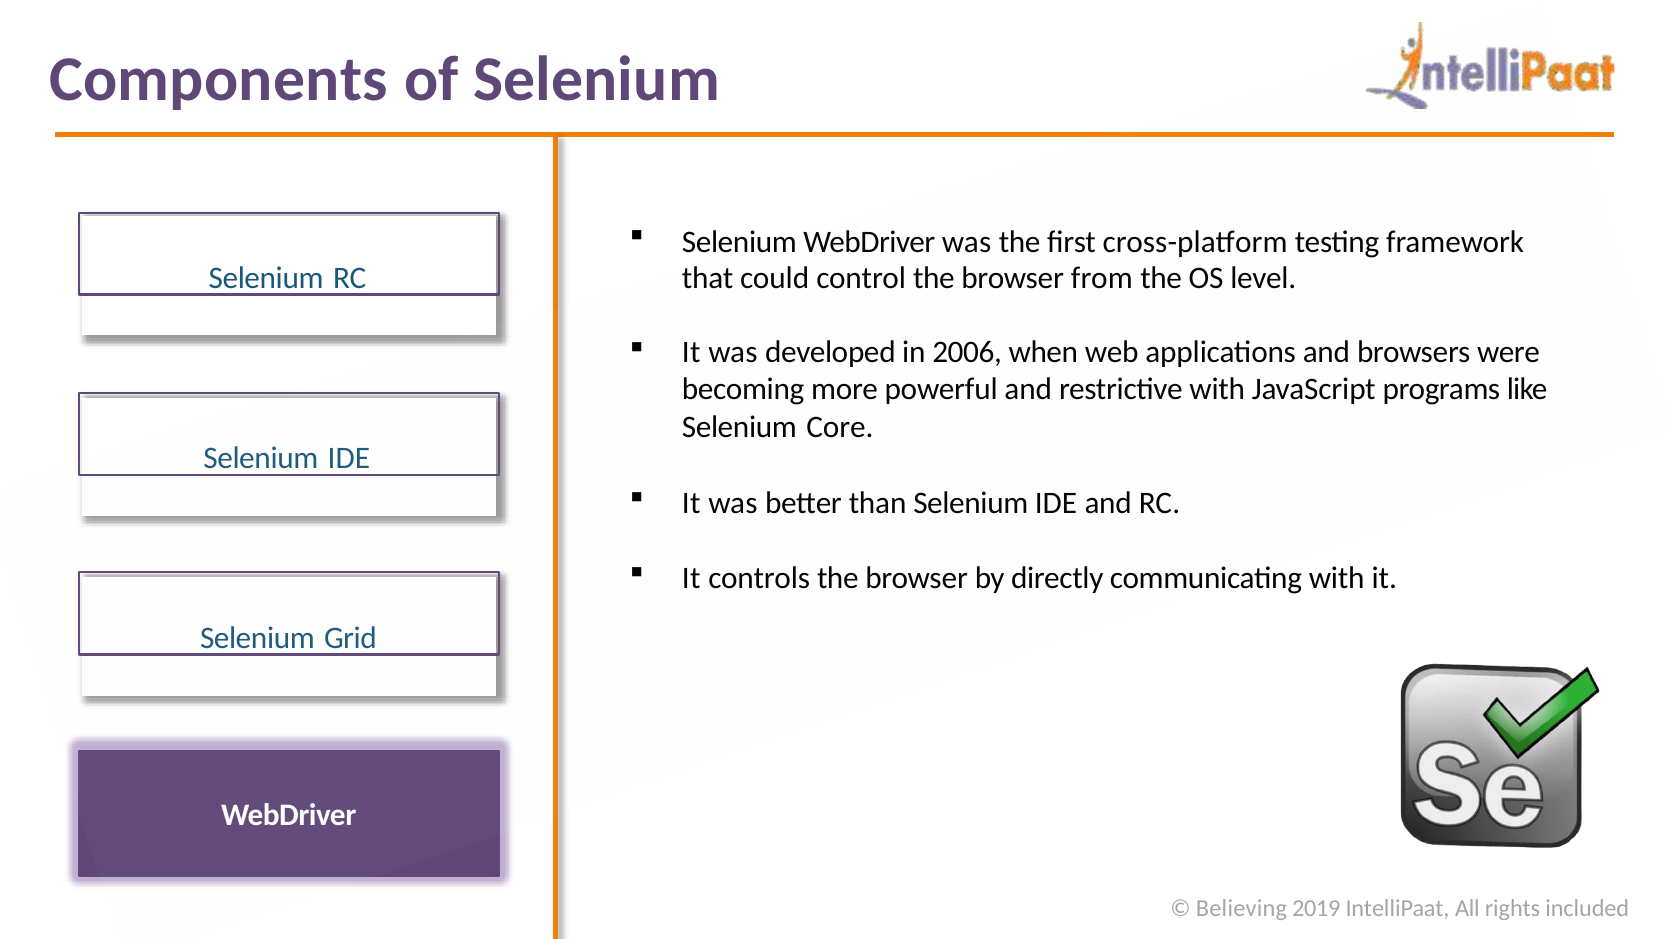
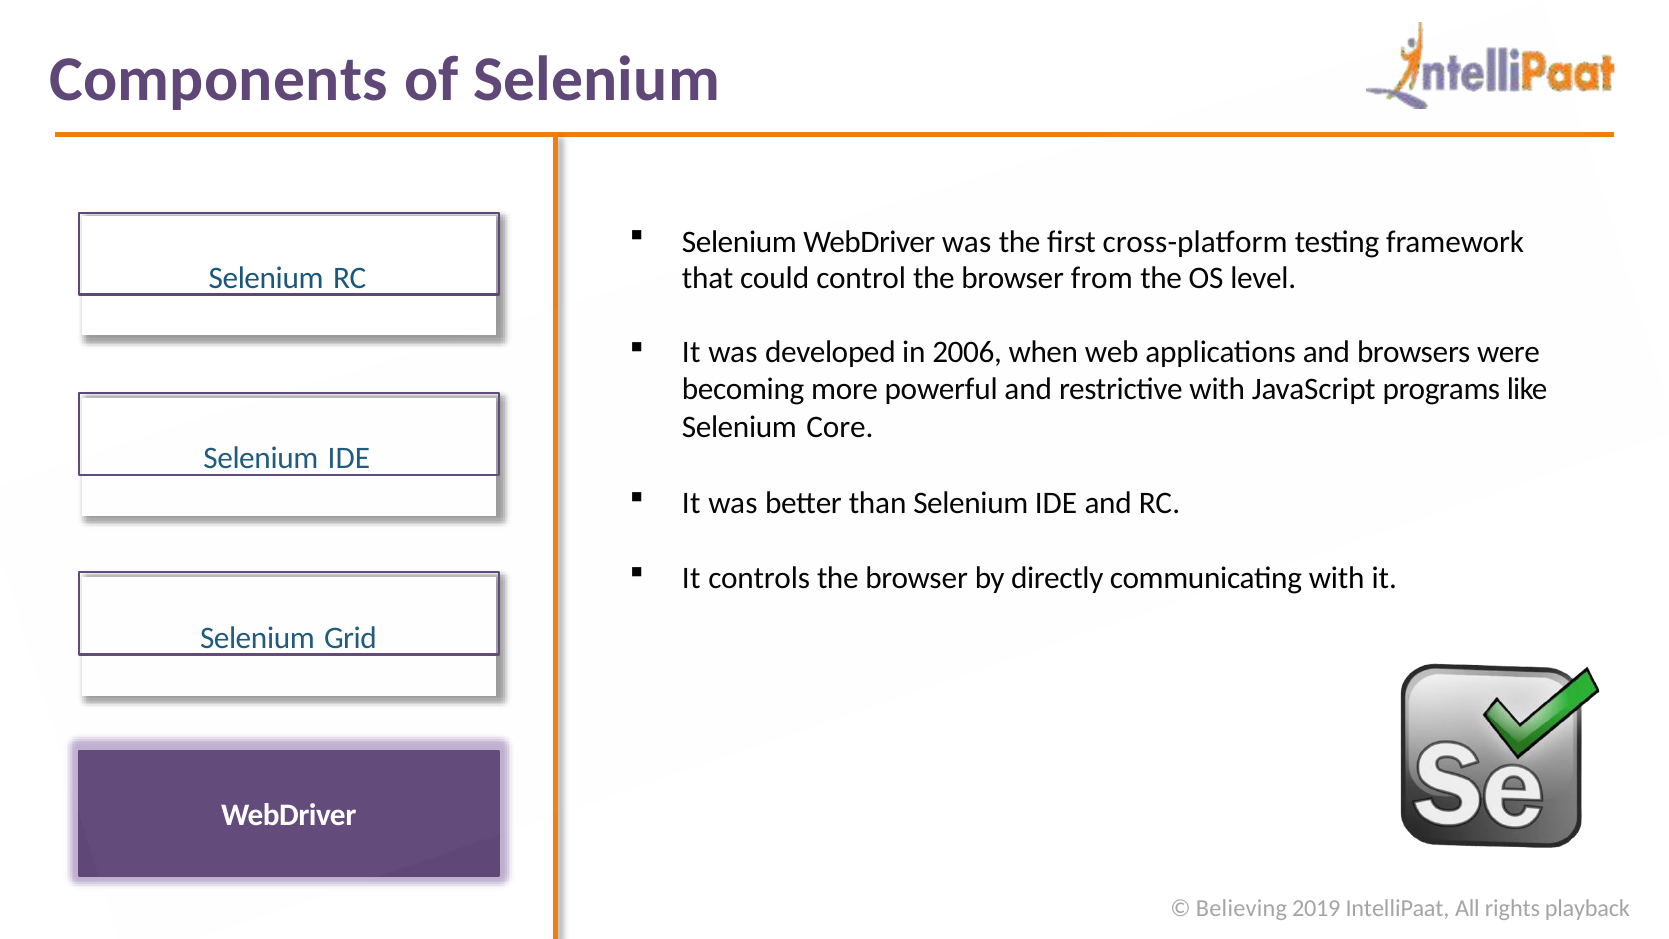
included: included -> playback (1587, 908)
